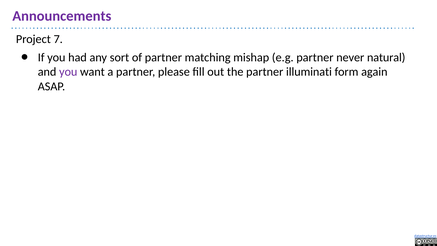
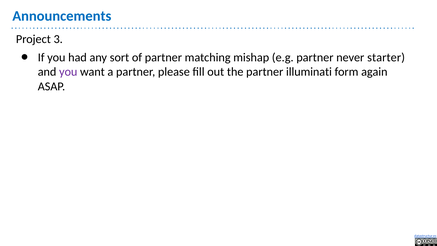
Announcements colour: purple -> blue (62, 16)
7: 7 -> 3 (58, 39)
natural: natural -> starter (386, 57)
